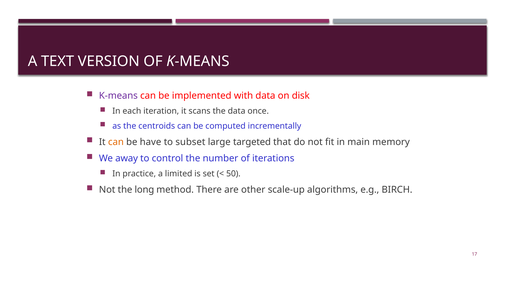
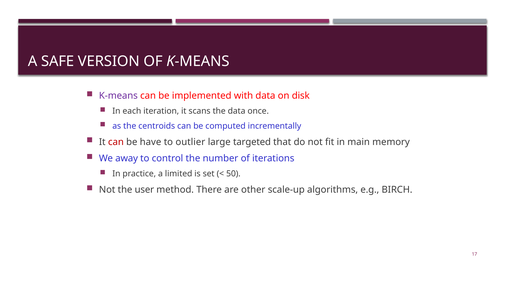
TEXT: TEXT -> SAFE (58, 61)
can colour: orange -> red (116, 142)
subset: subset -> outlier (190, 142)
long: long -> user (144, 190)
